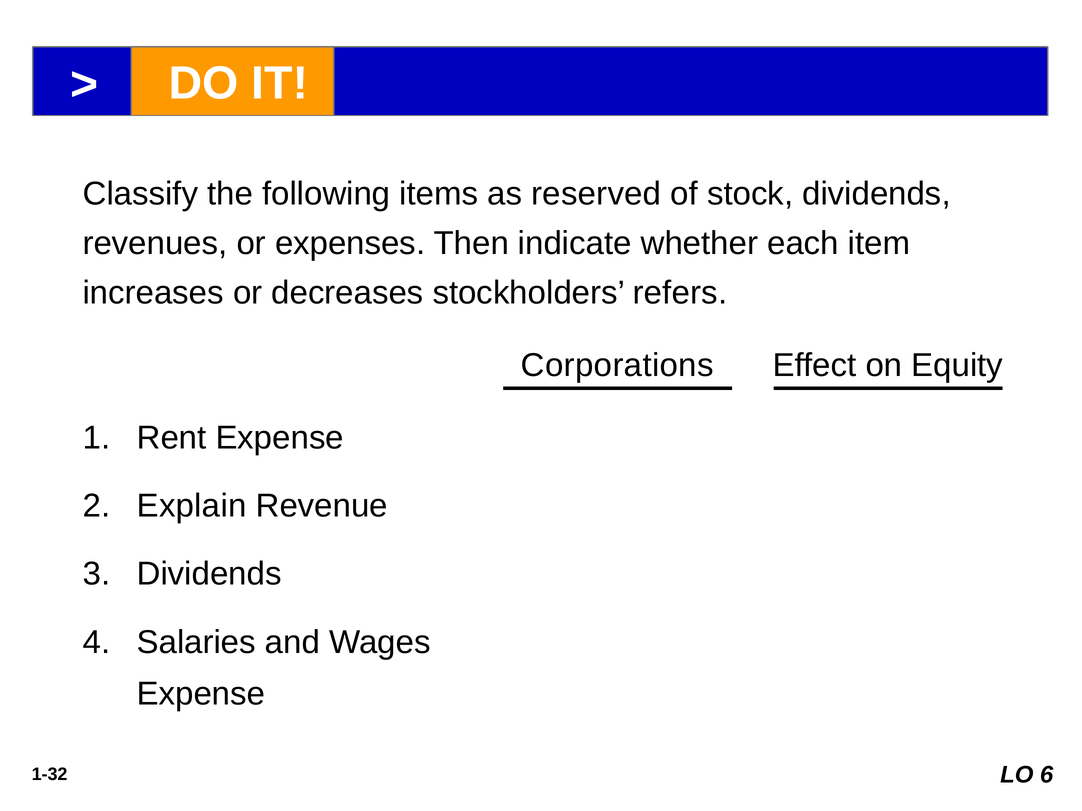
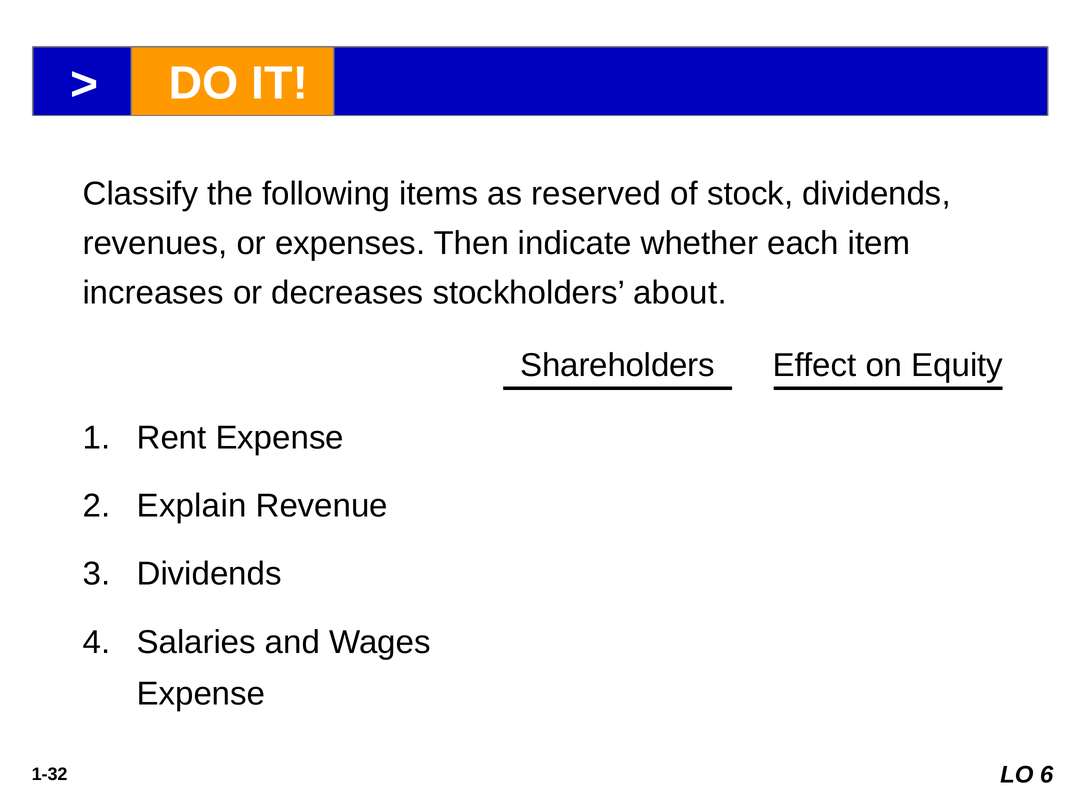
refers: refers -> about (680, 293)
Corporations: Corporations -> Shareholders (618, 365)
